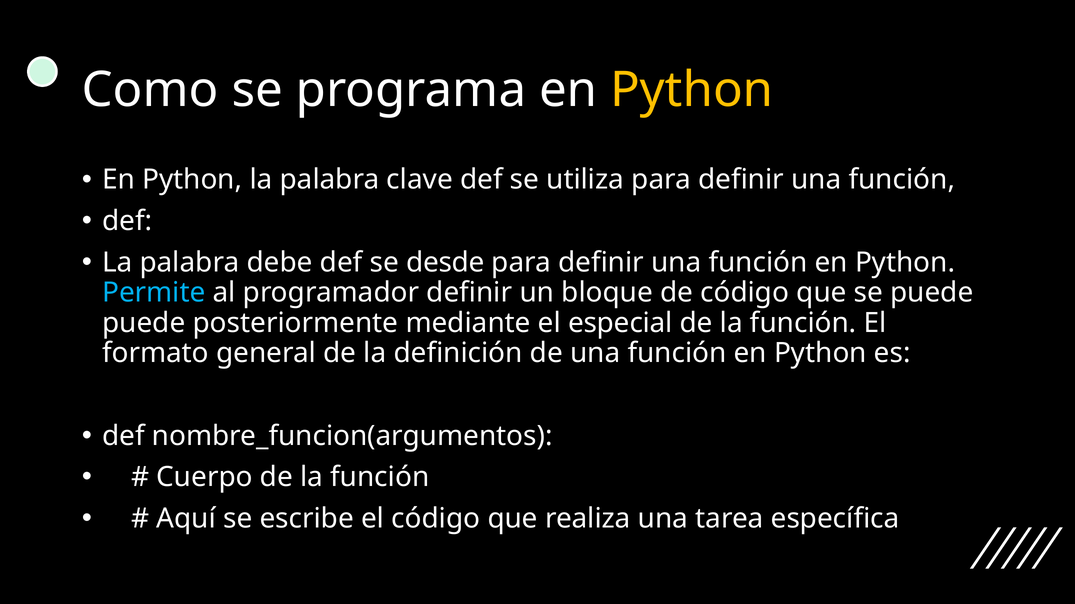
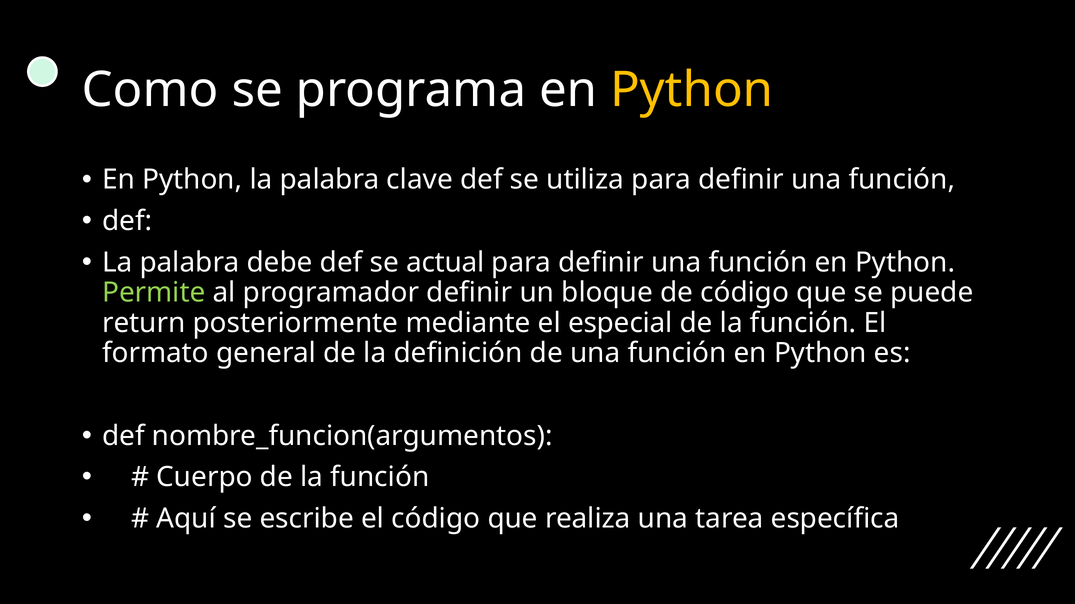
desde: desde -> actual (445, 263)
Permite colour: light blue -> light green (154, 293)
puede: puede -> return (144, 323)
